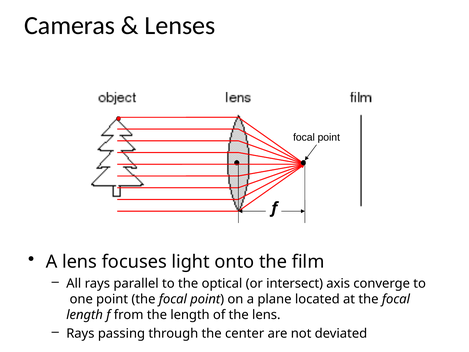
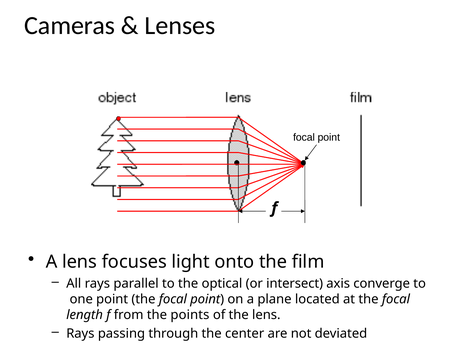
the length: length -> points (190, 315)
